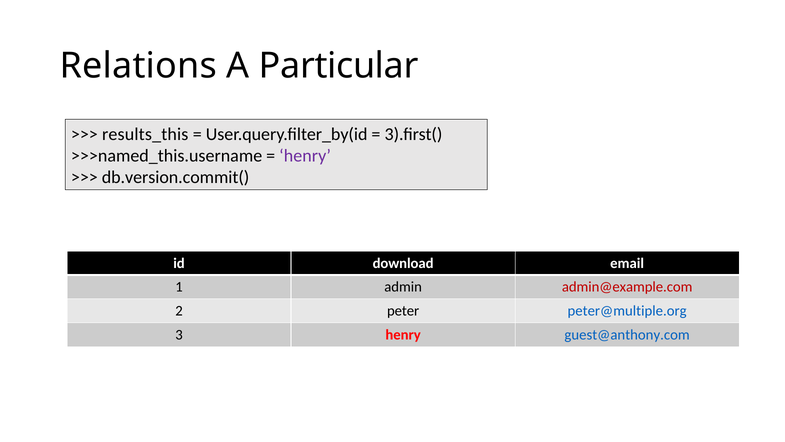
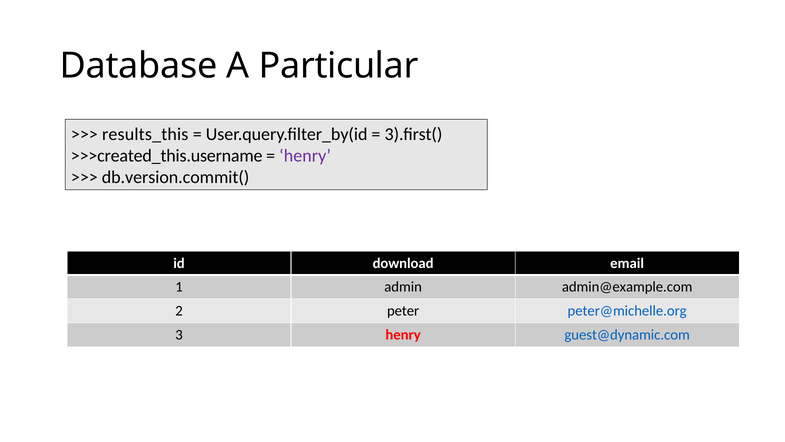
Relations: Relations -> Database (139, 66)
>>>named_this.username: >>>named_this.username -> >>>created_this.username (167, 156)
admin@example.com colour: red -> black (627, 287)
peter@multiple.org: peter@multiple.org -> peter@michelle.org (627, 311)
guest@anthony.com: guest@anthony.com -> guest@dynamic.com (627, 335)
